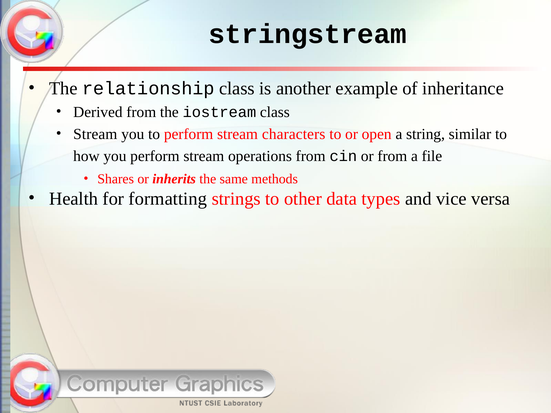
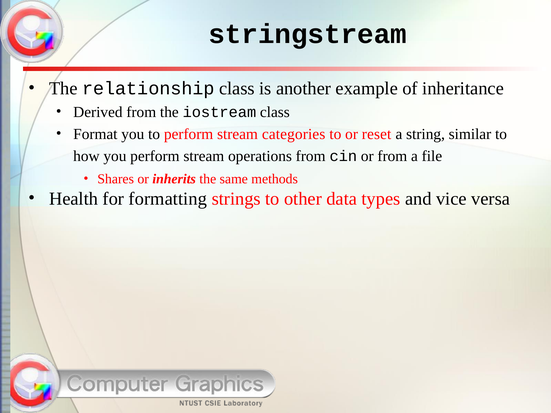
Stream: Stream -> Format (95, 134)
characters: characters -> categories (294, 134)
open: open -> reset (377, 134)
